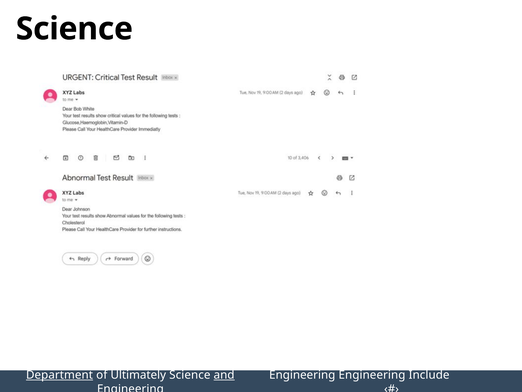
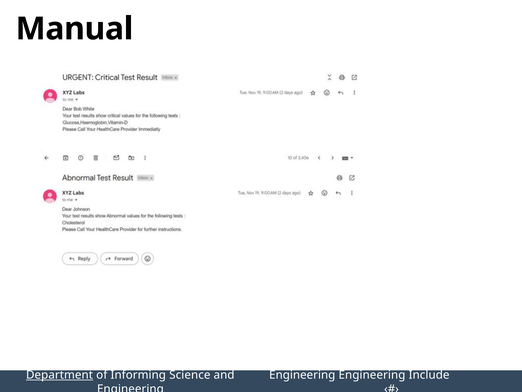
Science: Science -> Manual (74, 29)
Ultimately: Ultimately -> Informing (138, 374)
and underline: present -> none (224, 374)
